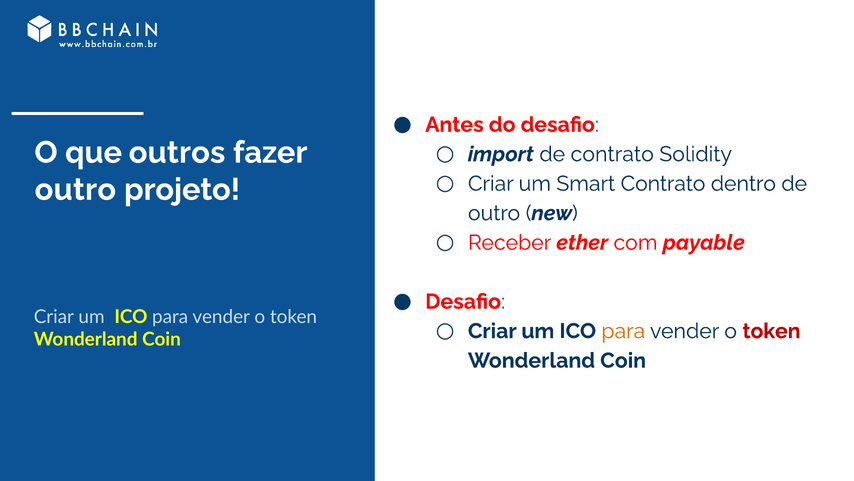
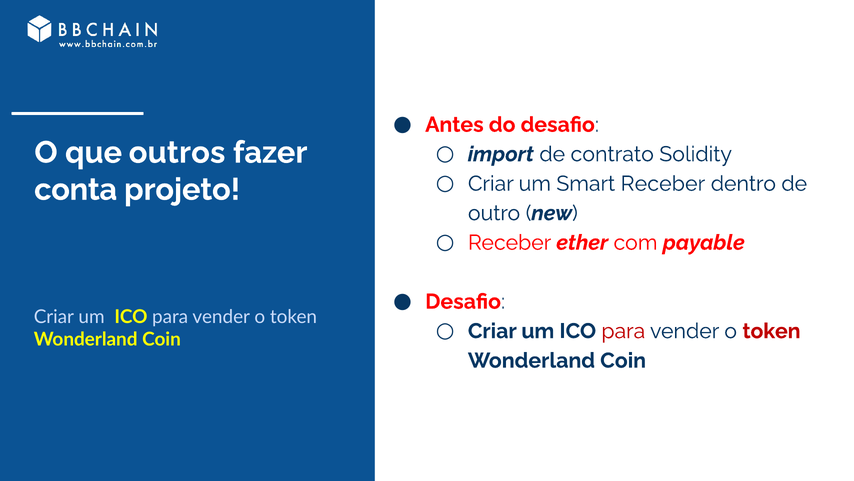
Smart Contrato: Contrato -> Receber (663, 183)
outro: outro -> conta (76, 189)
para colour: orange -> red (623, 331)
